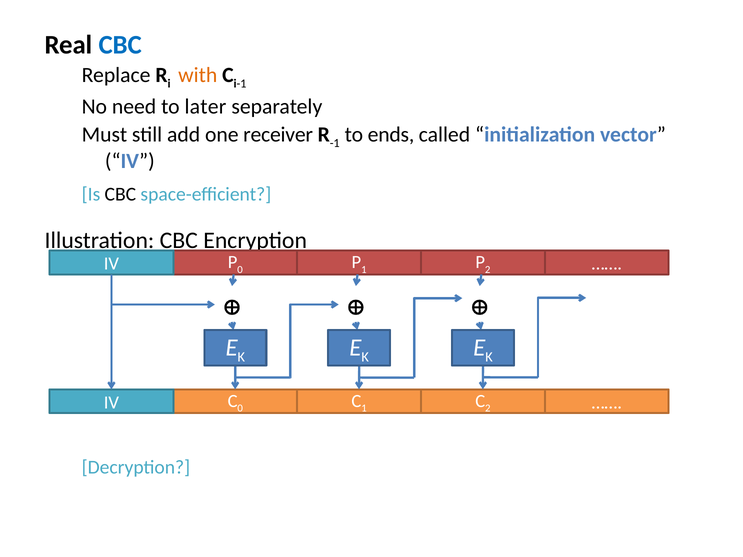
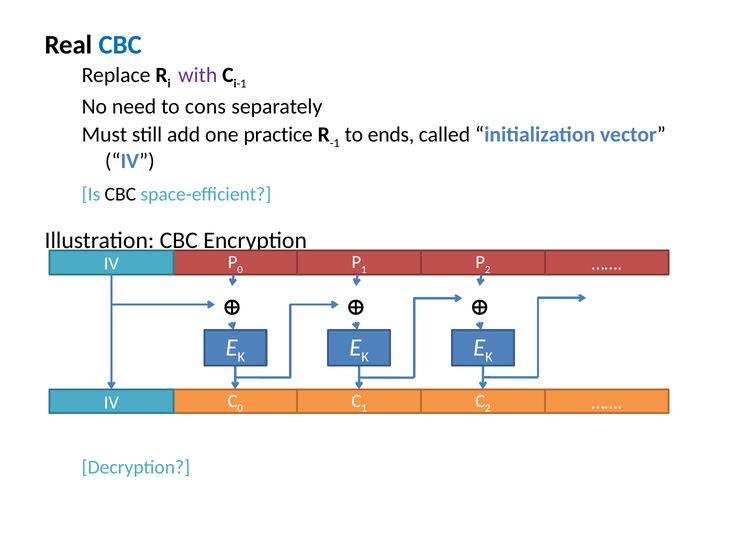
with colour: orange -> purple (198, 75)
later: later -> cons (205, 107)
receiver: receiver -> practice (278, 135)
